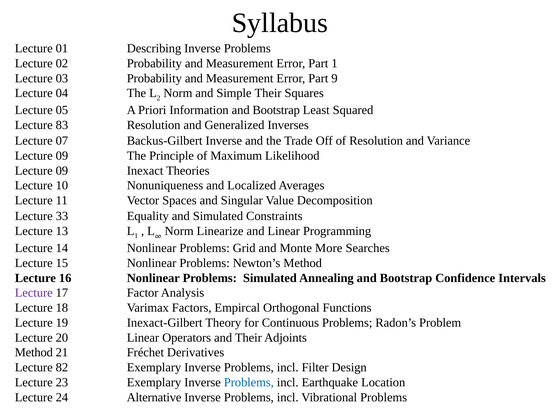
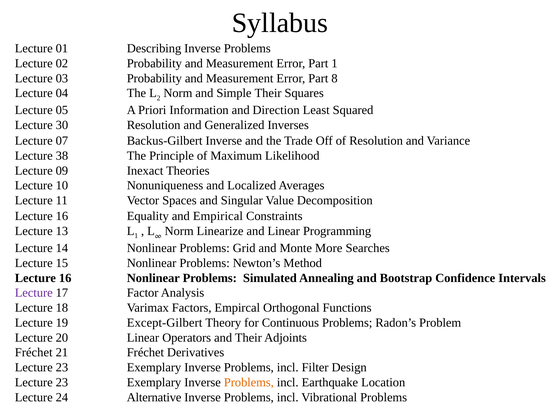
9: 9 -> 8 (334, 78)
Information and Bootstrap: Bootstrap -> Direction (276, 110)
83: 83 -> 30 (62, 125)
09: 09 -> 38 (62, 156)
33: 33 -> 16 (62, 216)
and Simulated: Simulated -> Empirical (218, 216)
Inexact-Gilbert: Inexact-Gilbert -> Except-Gilbert (165, 323)
Method: Method -> Fréchet (34, 353)
82: 82 -> 23 (62, 367)
Problems colour: blue -> orange (249, 382)
